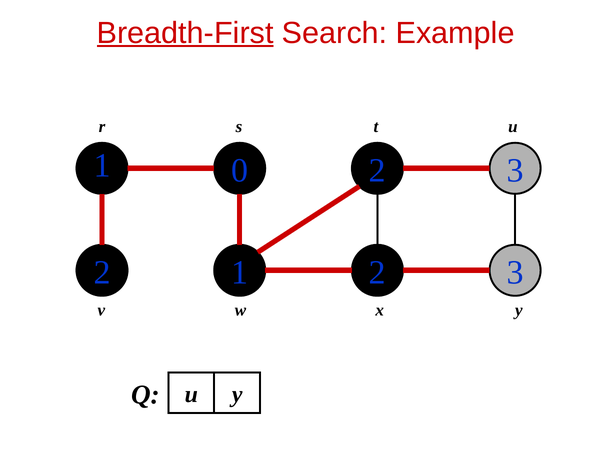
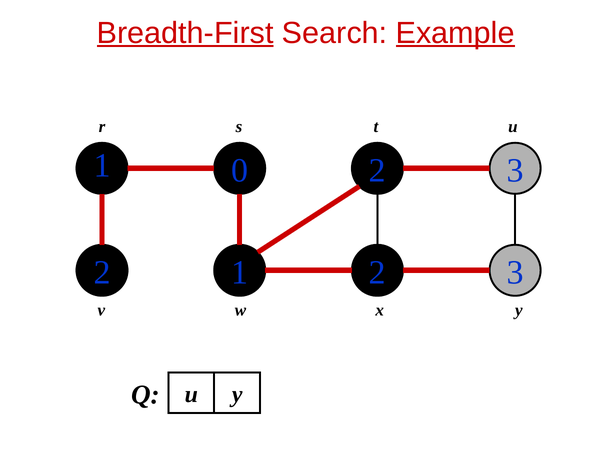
Example underline: none -> present (455, 33)
